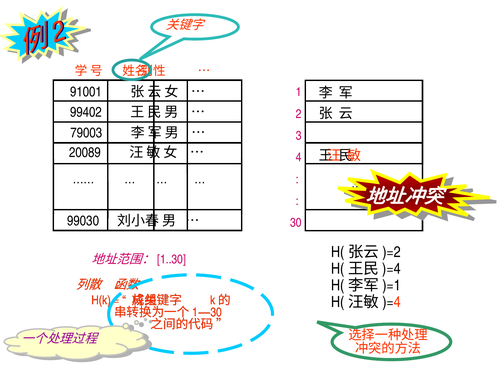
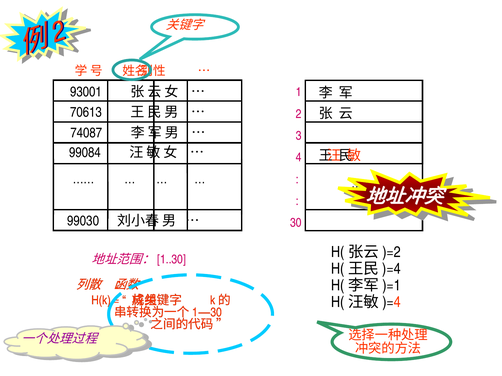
91001: 91001 -> 93001 (86, 92)
99402: 99402 -> 70613 (86, 112)
79003: 79003 -> 74087 (86, 133)
20089: 20089 -> 99084 (85, 153)
